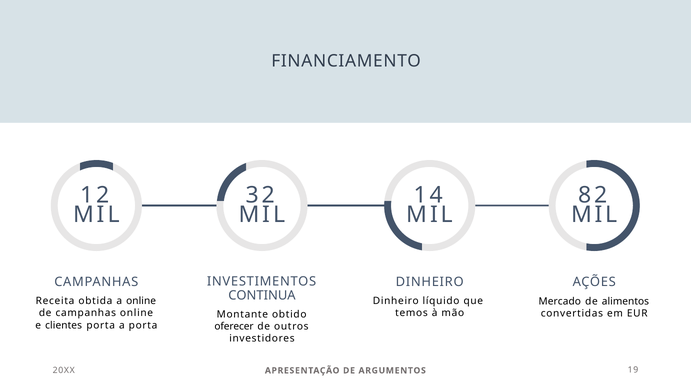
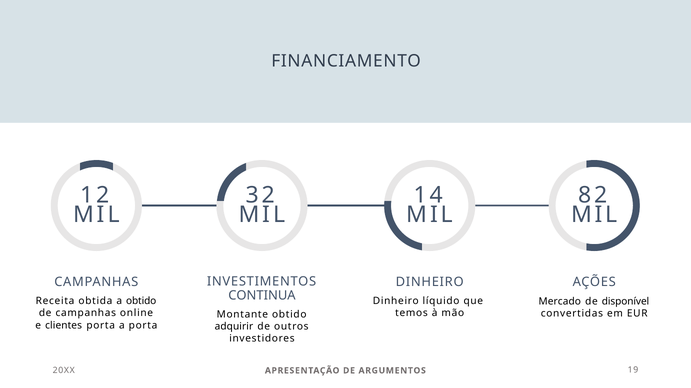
a online: online -> obtido (141, 302)
alimentos: alimentos -> disponível (626, 302)
oferecer: oferecer -> adquirir (234, 327)
